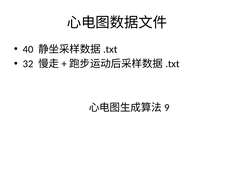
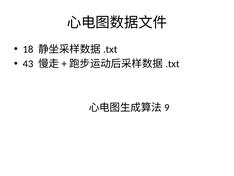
40: 40 -> 18 (28, 49)
32: 32 -> 43 (28, 64)
